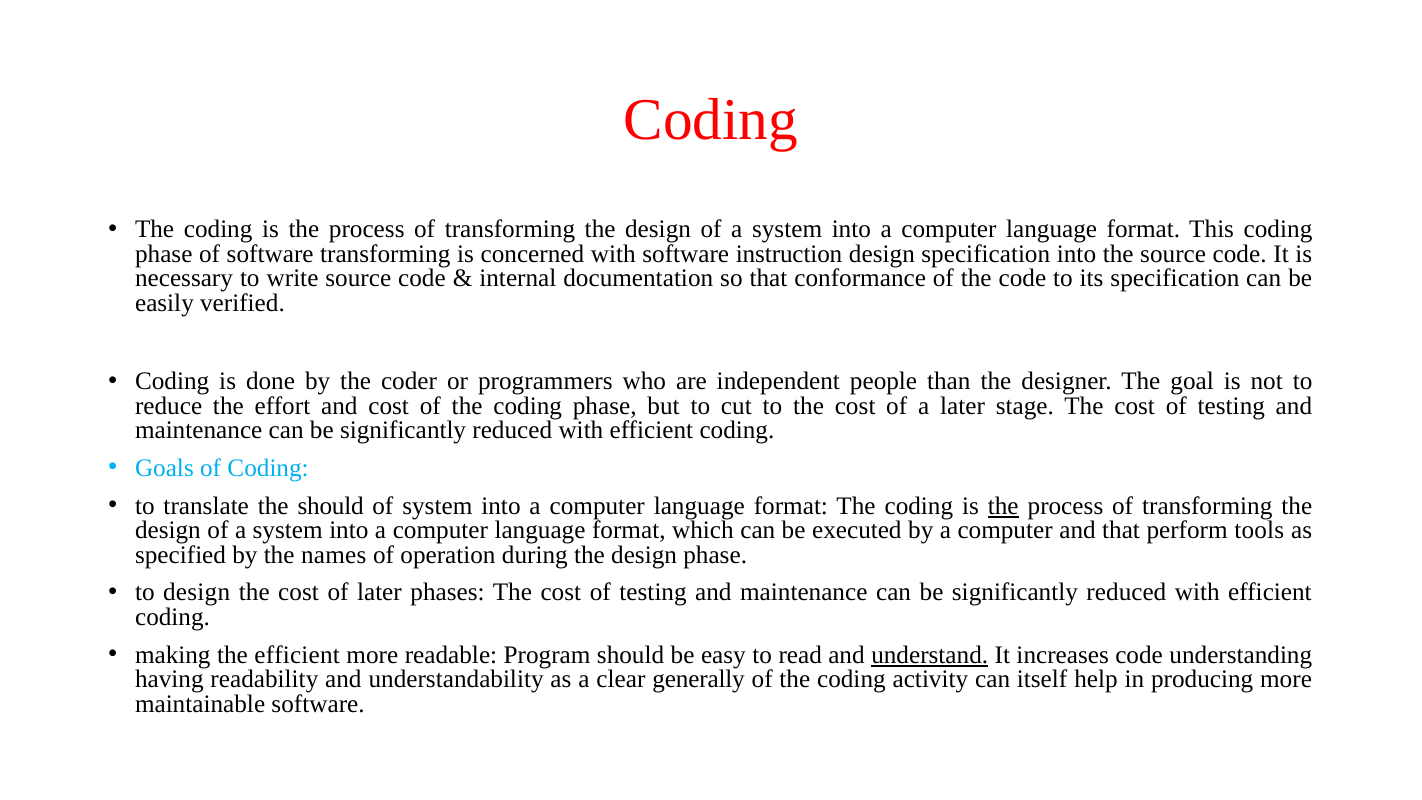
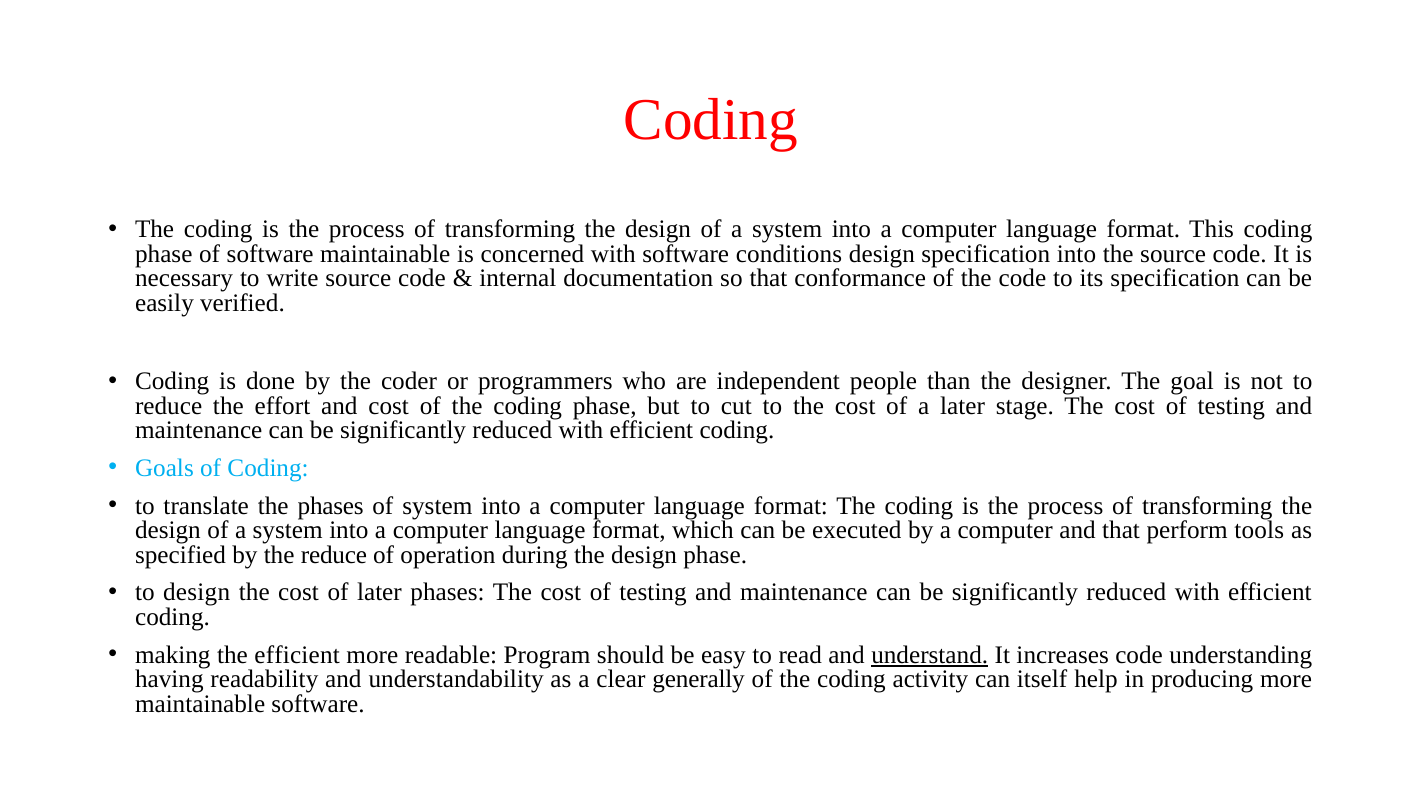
software transforming: transforming -> maintainable (385, 254)
instruction: instruction -> conditions (789, 254)
the should: should -> phases (331, 506)
the underline: present -> none (1003, 506)
the names: names -> reduce (334, 555)
